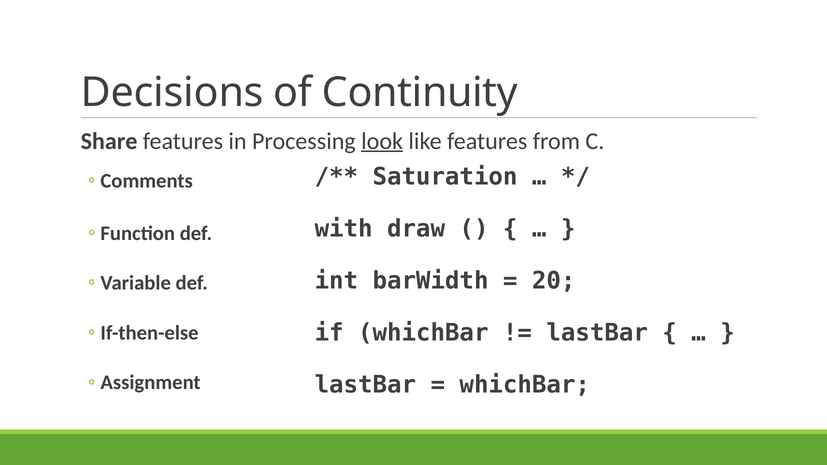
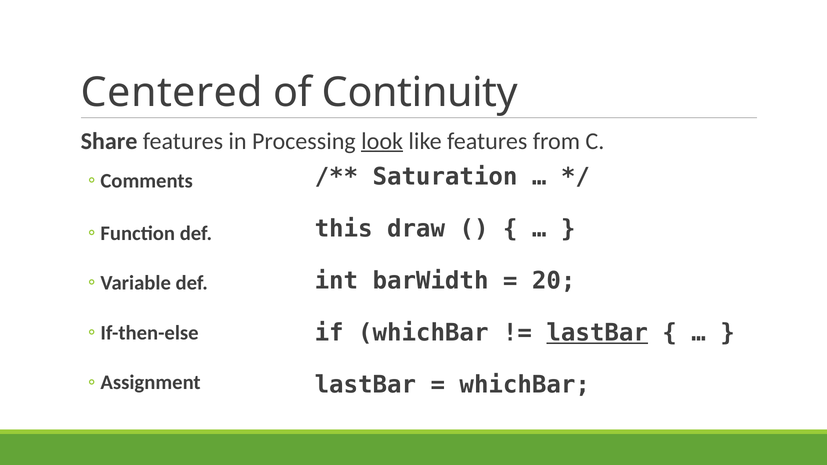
Decisions: Decisions -> Centered (172, 93)
with: with -> this (344, 229)
lastBar underline: none -> present (597, 333)
